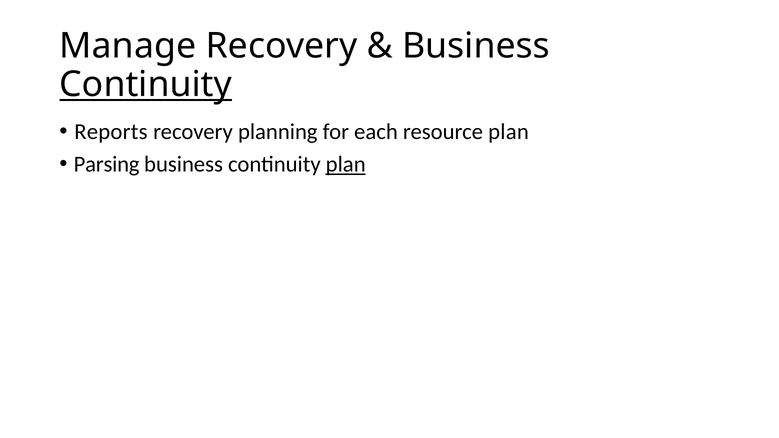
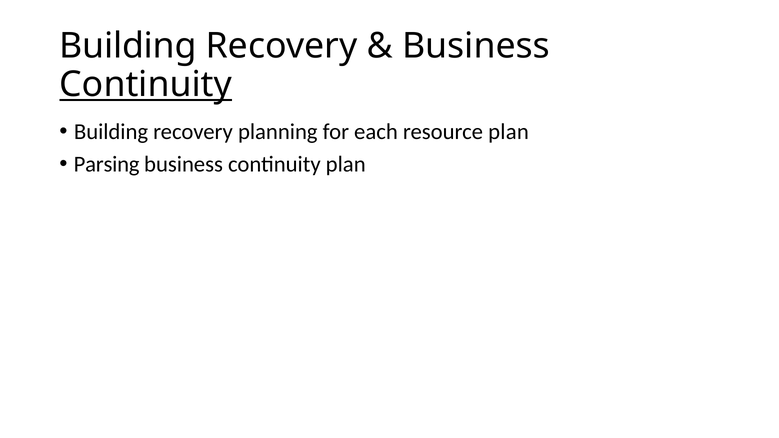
Manage: Manage -> Building (128, 46)
Reports: Reports -> Building (111, 132)
plan underline: present -> none (346, 164)
